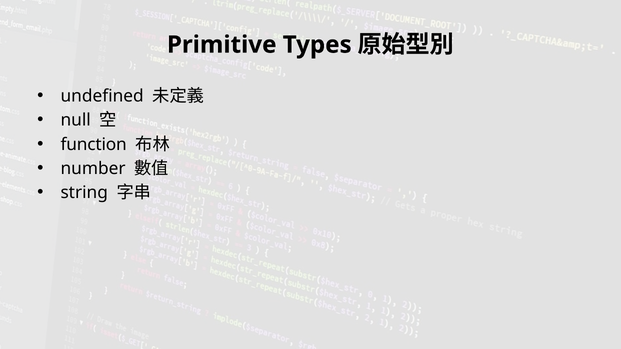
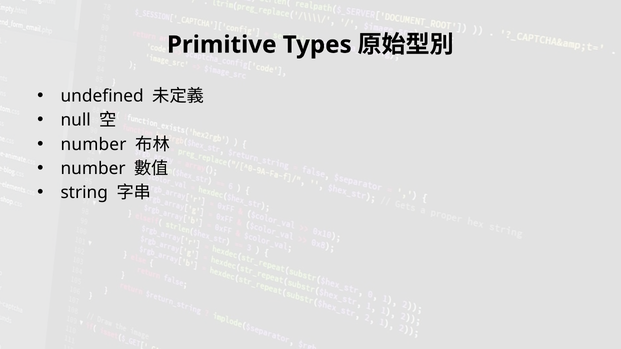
function: function -> number (93, 144)
